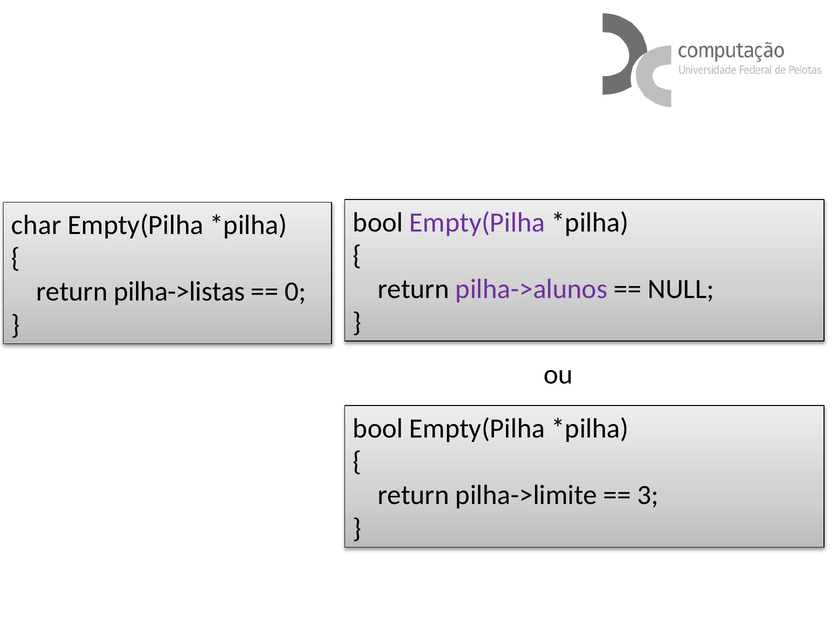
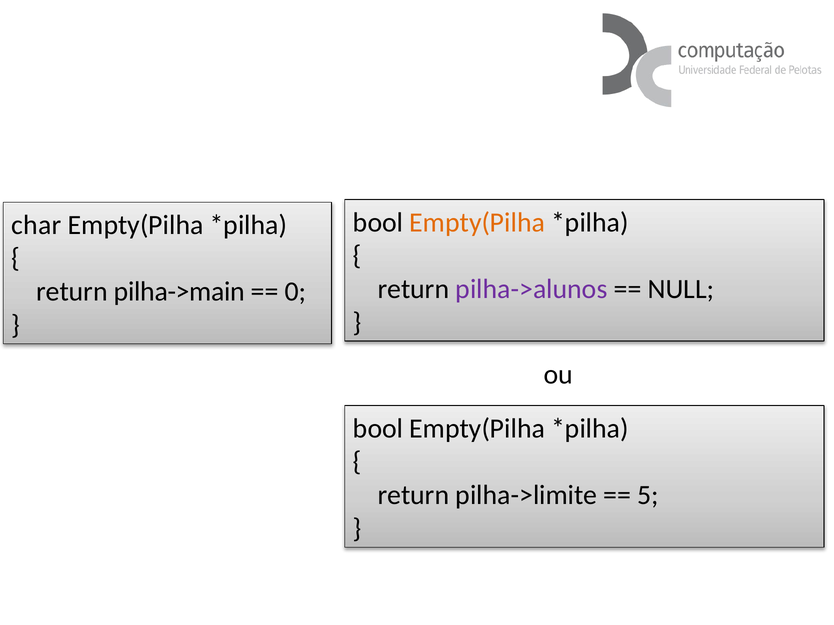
Empty(Pilha colour: purple -> orange (477, 223)
pilha->listas: pilha->listas -> pilha->main (179, 292)
3: 3 -> 5 (648, 495)
